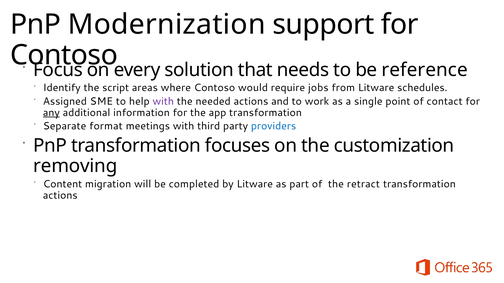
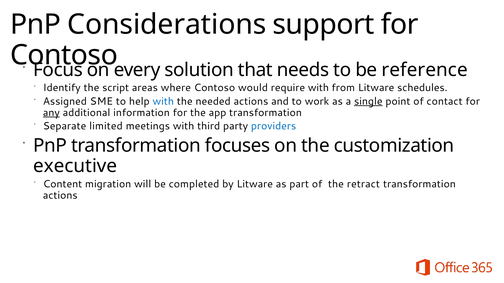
Modernization: Modernization -> Considerations (167, 25)
require jobs: jobs -> with (318, 88)
with colour: purple -> blue (163, 101)
single underline: none -> present (368, 101)
format: format -> limited (106, 126)
removing: removing -> executive (75, 166)
